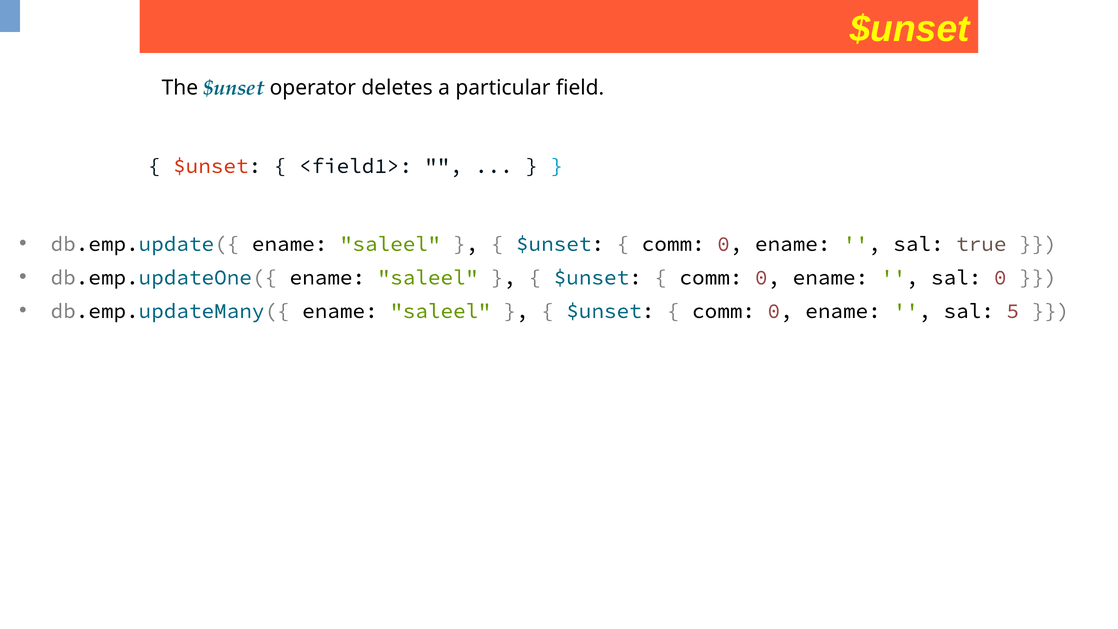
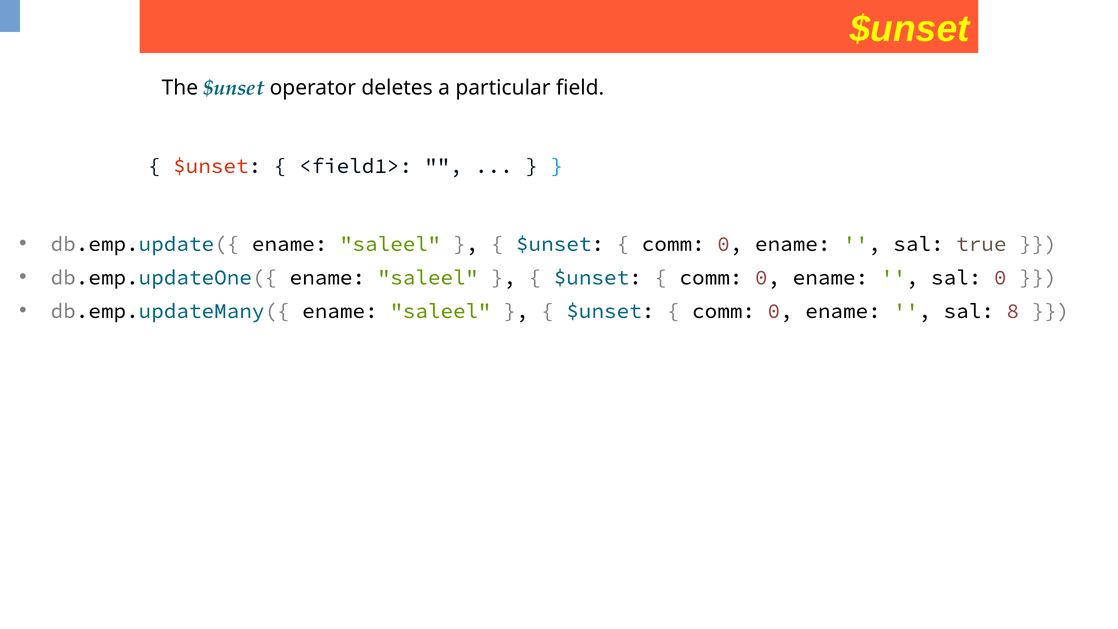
5: 5 -> 8 (1013, 311)
